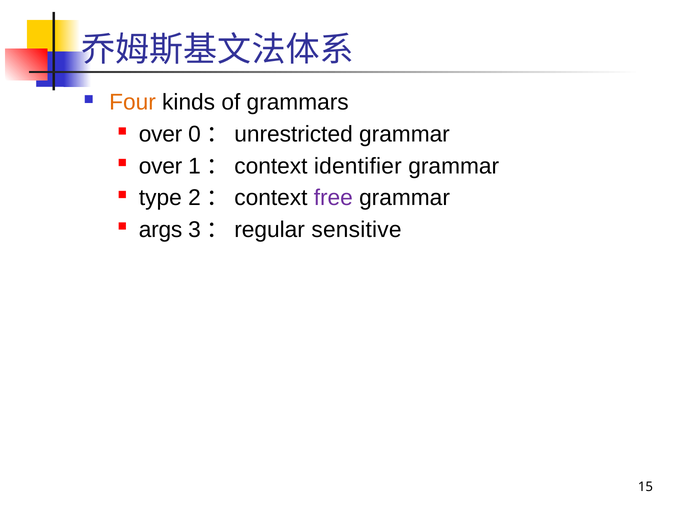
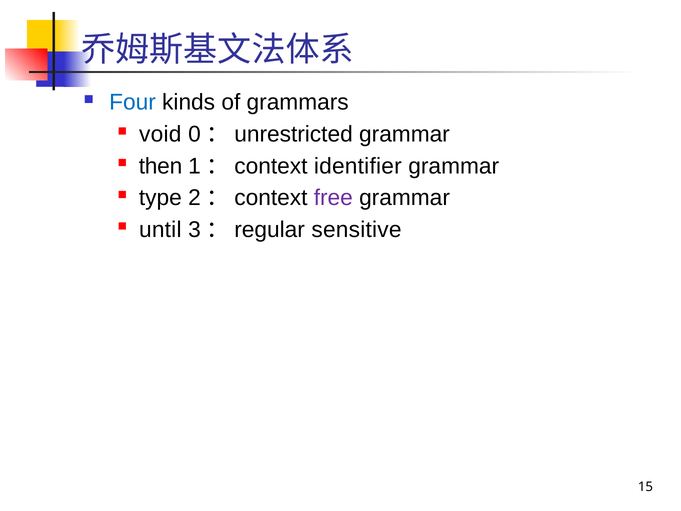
Four colour: orange -> blue (133, 102)
over: over -> void (160, 134)
over: over -> then (161, 166)
args: args -> until (160, 230)
